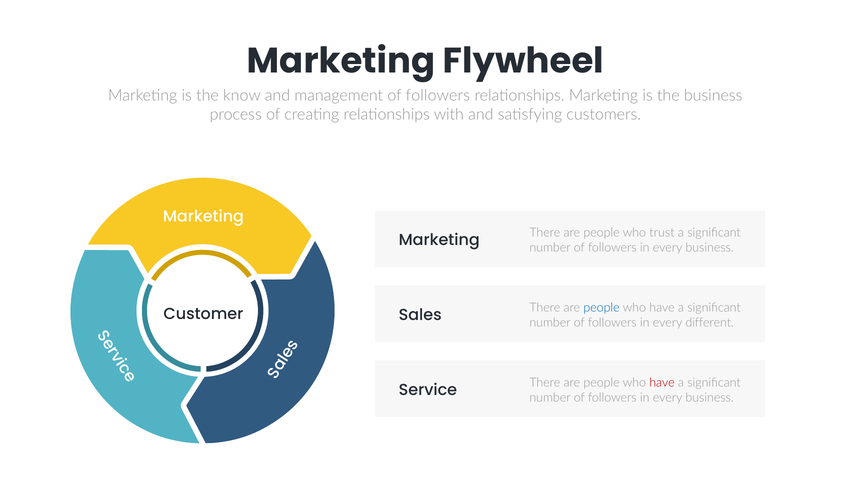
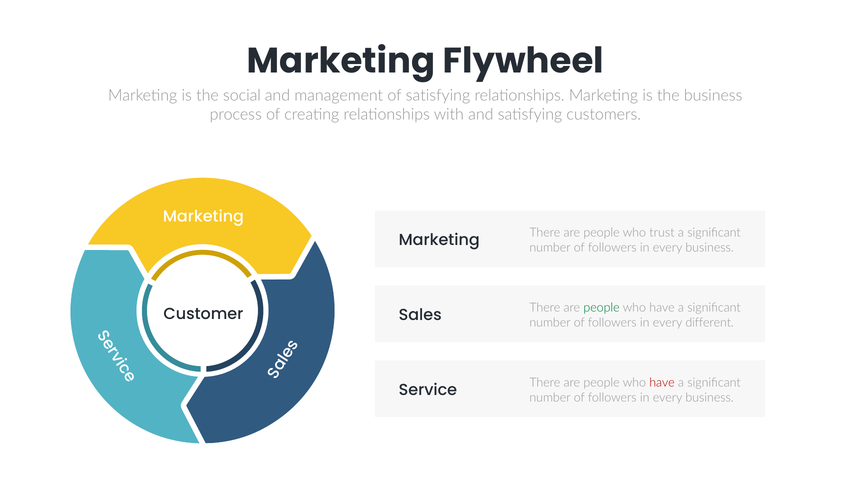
know: know -> social (242, 95)
management of followers: followers -> satisfying (438, 95)
people colour: blue -> green (602, 308)
